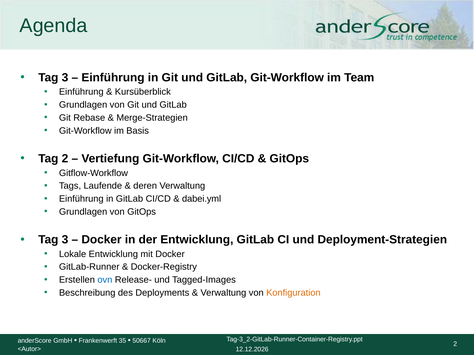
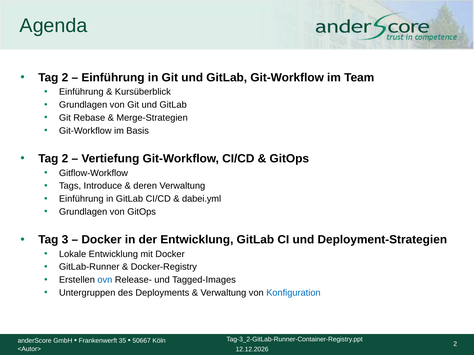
3: 3 -> 2 (65, 78)
Laufende: Laufende -> Introduce (103, 186)
Beschreibung: Beschreibung -> Untergruppen (87, 293)
Konfiguration colour: orange -> blue (293, 293)
